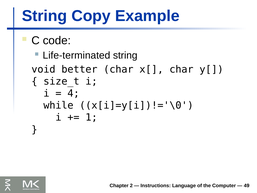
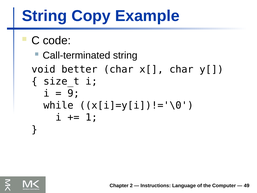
Life-terminated: Life-terminated -> Call-terminated (76, 55)
4: 4 -> 9 (73, 93)
